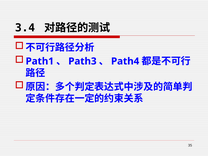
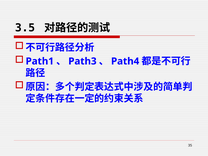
3.4: 3.4 -> 3.5 (25, 28)
